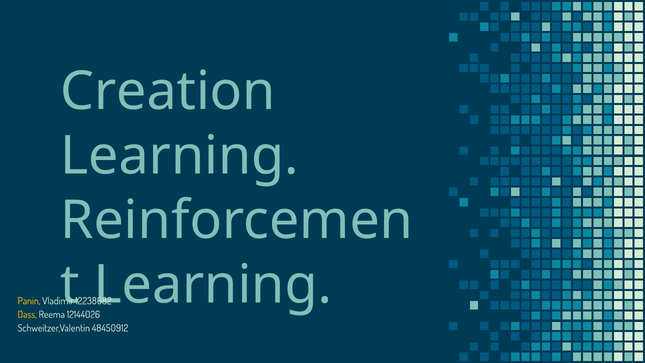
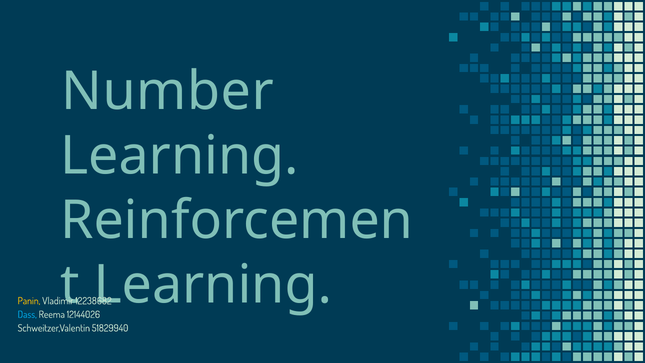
Creation: Creation -> Number (168, 92)
Dass colour: yellow -> light blue (27, 314)
48450912: 48450912 -> 51829940 (110, 328)
